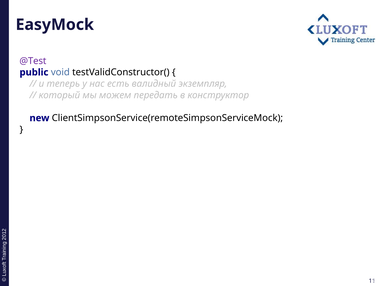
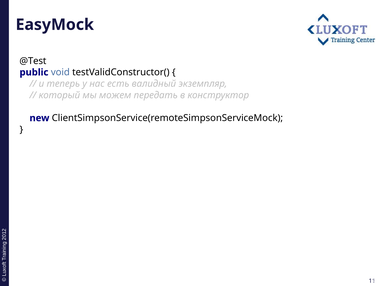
@Test colour: purple -> black (33, 61)
